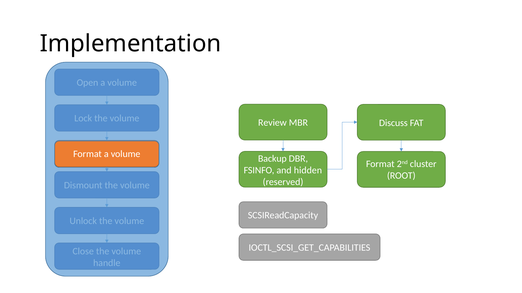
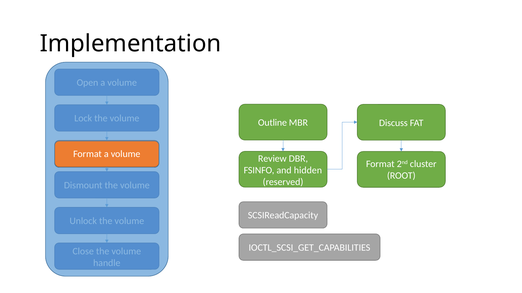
Review: Review -> Outline (272, 123)
Backup: Backup -> Review (272, 159)
